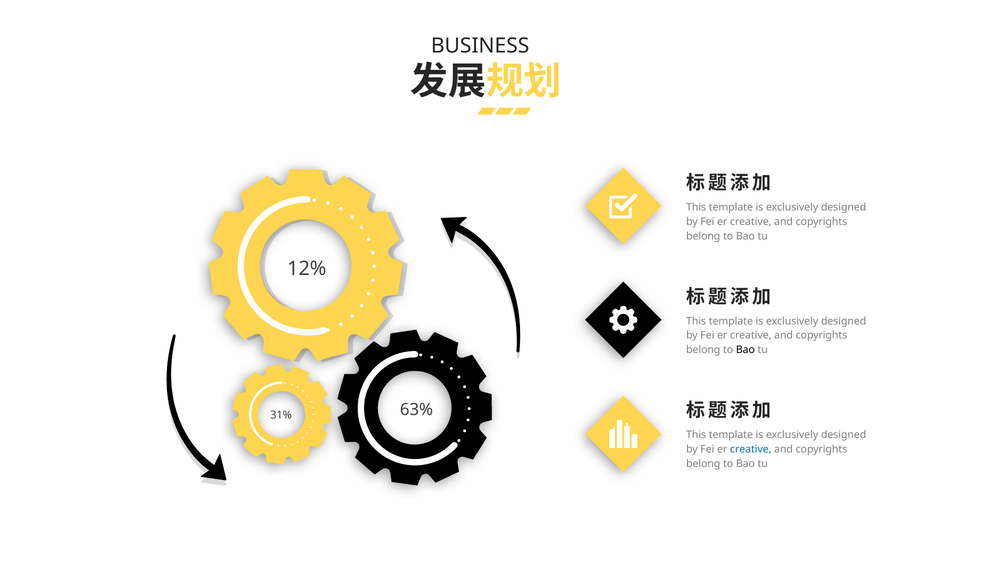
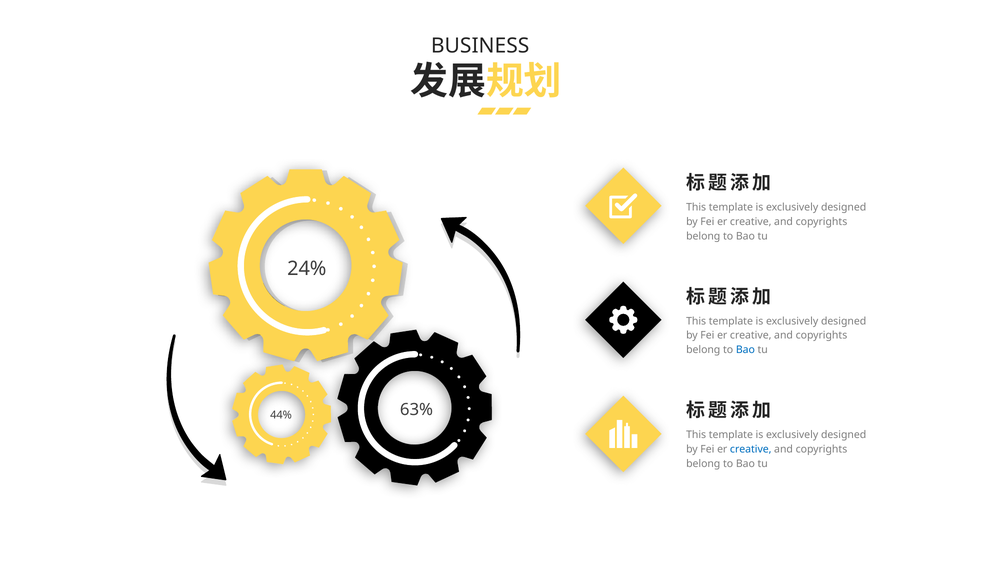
12%: 12% -> 24% (307, 268)
Bao colour: black -> blue (745, 350)
31%: 31% -> 44% (281, 415)
